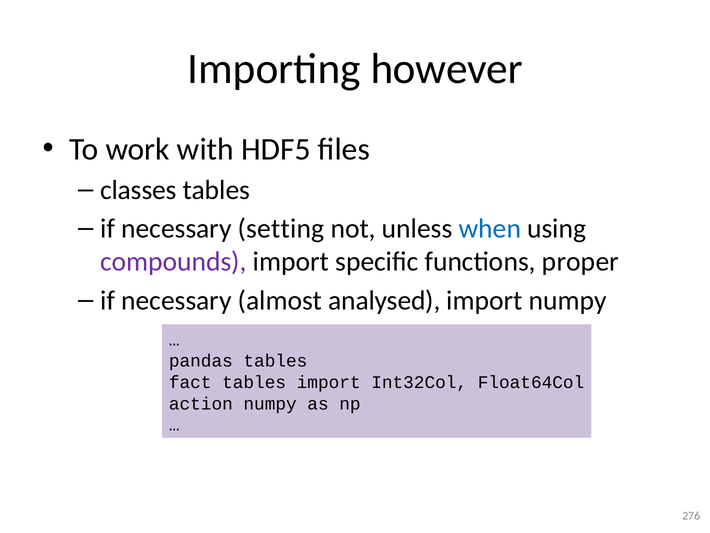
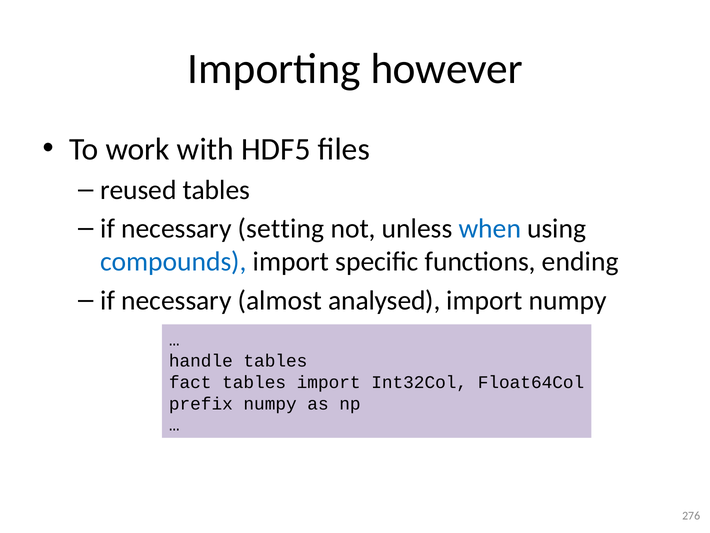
classes: classes -> reused (138, 190)
compounds colour: purple -> blue (173, 262)
proper: proper -> ending (580, 262)
pandas: pandas -> handle (201, 361)
action: action -> prefix (201, 403)
